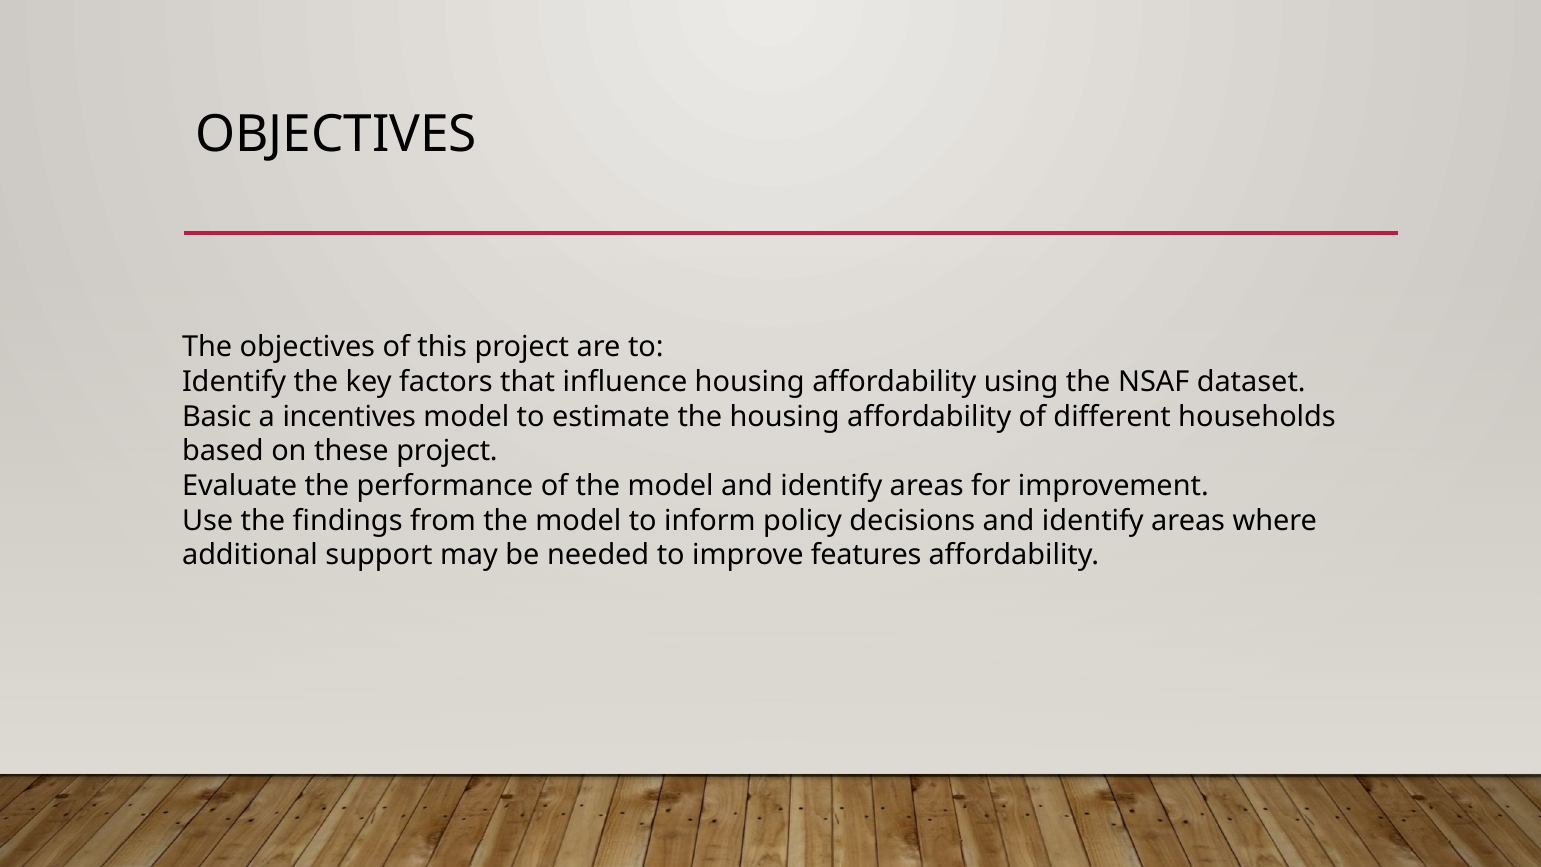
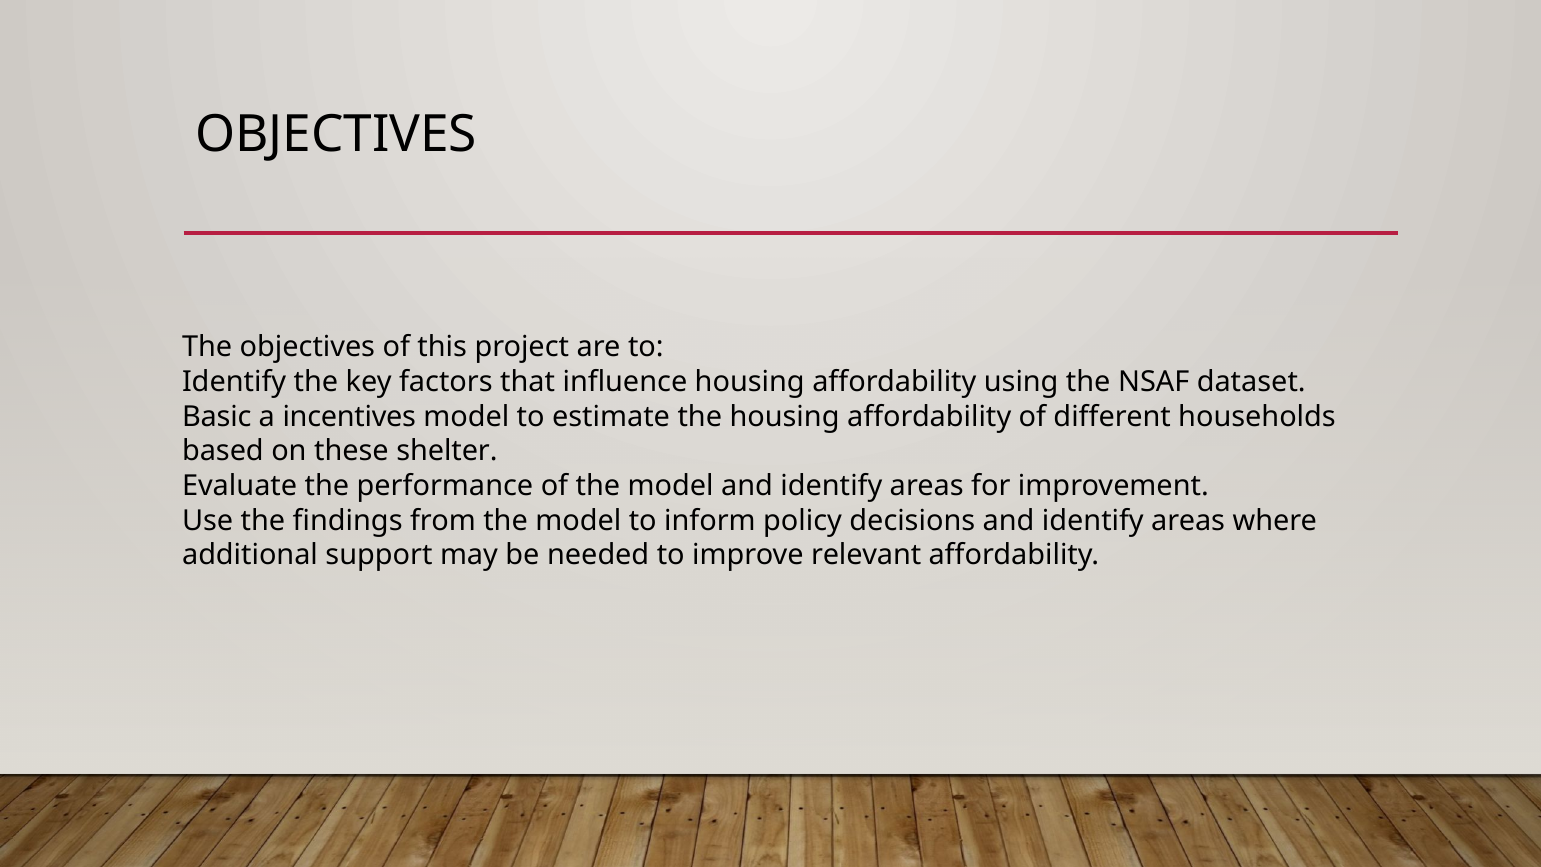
these project: project -> shelter (447, 451)
features: features -> relevant (866, 555)
